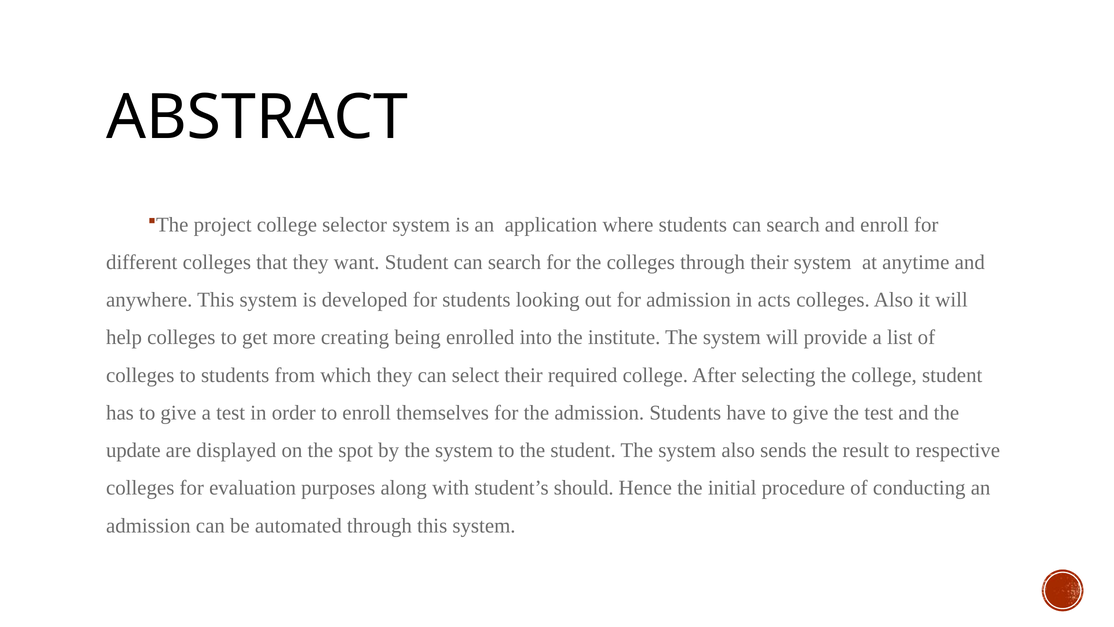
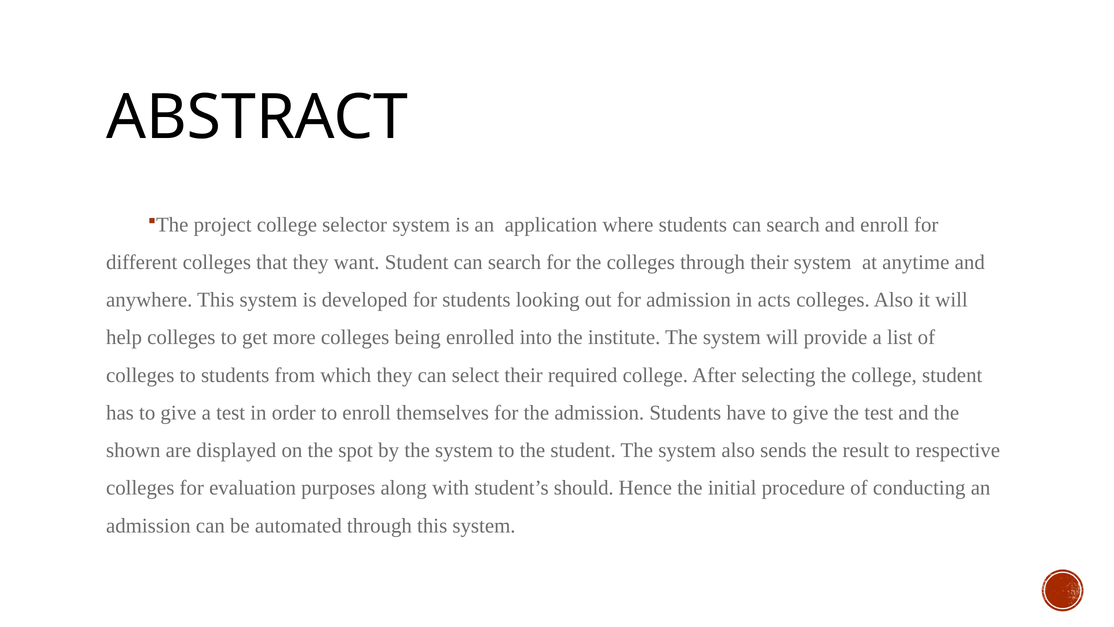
more creating: creating -> colleges (355, 337)
update: update -> shown (133, 450)
